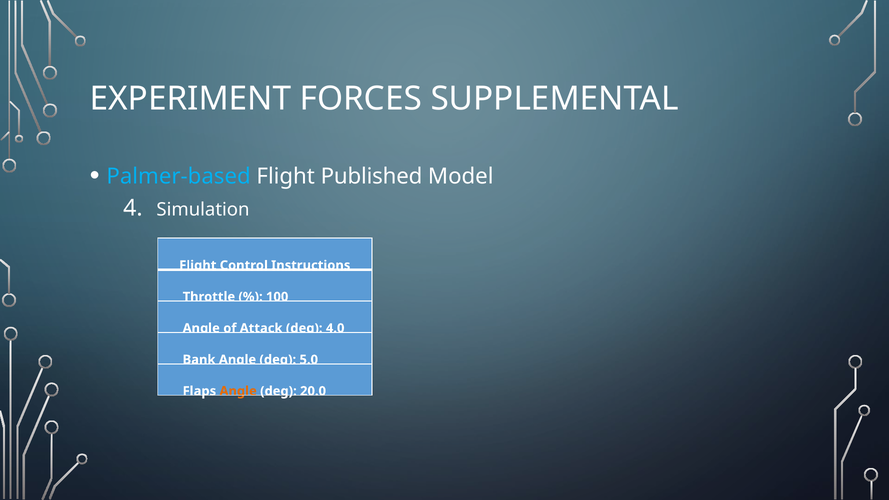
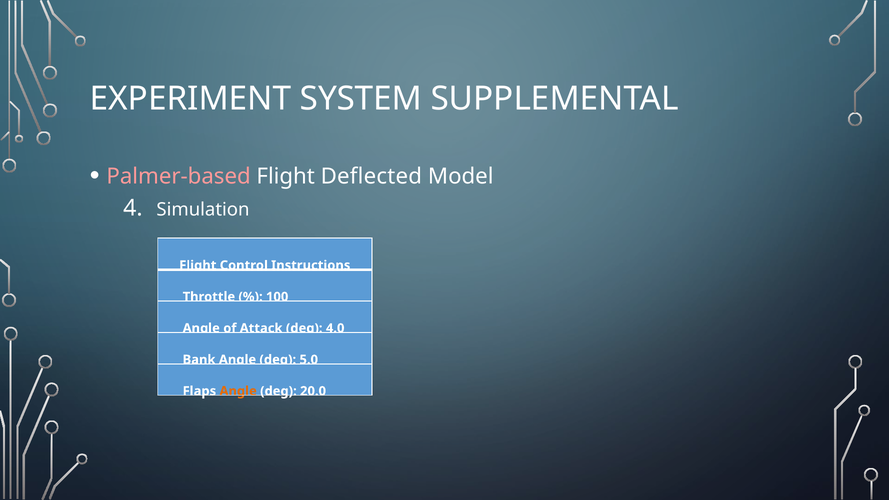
FORCES: FORCES -> SYSTEM (361, 99)
Palmer-based colour: light blue -> pink (179, 176)
Published: Published -> Deflected (371, 176)
